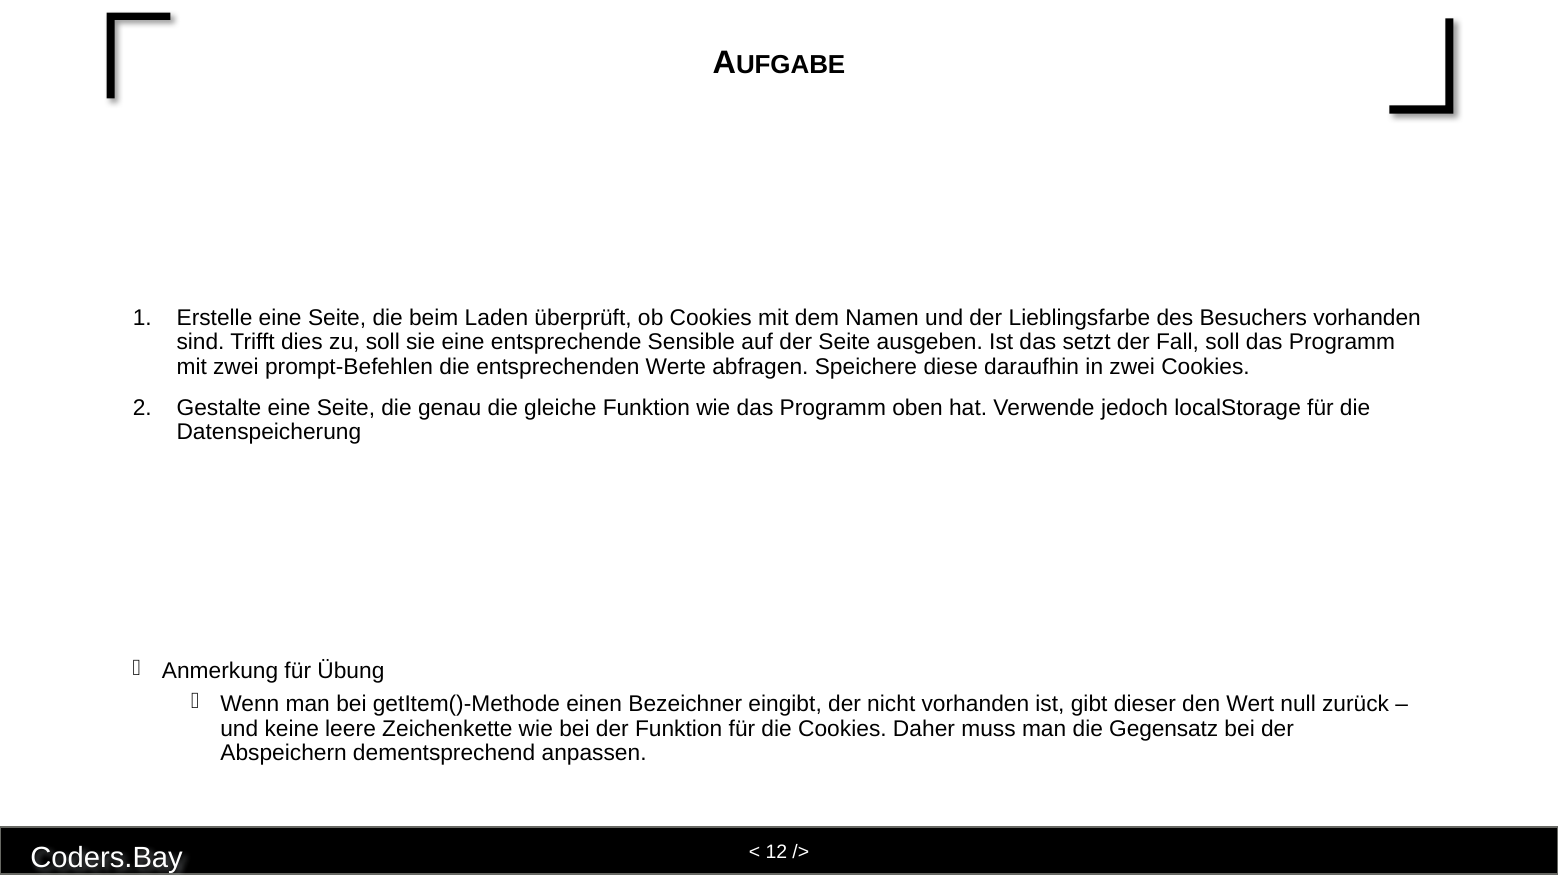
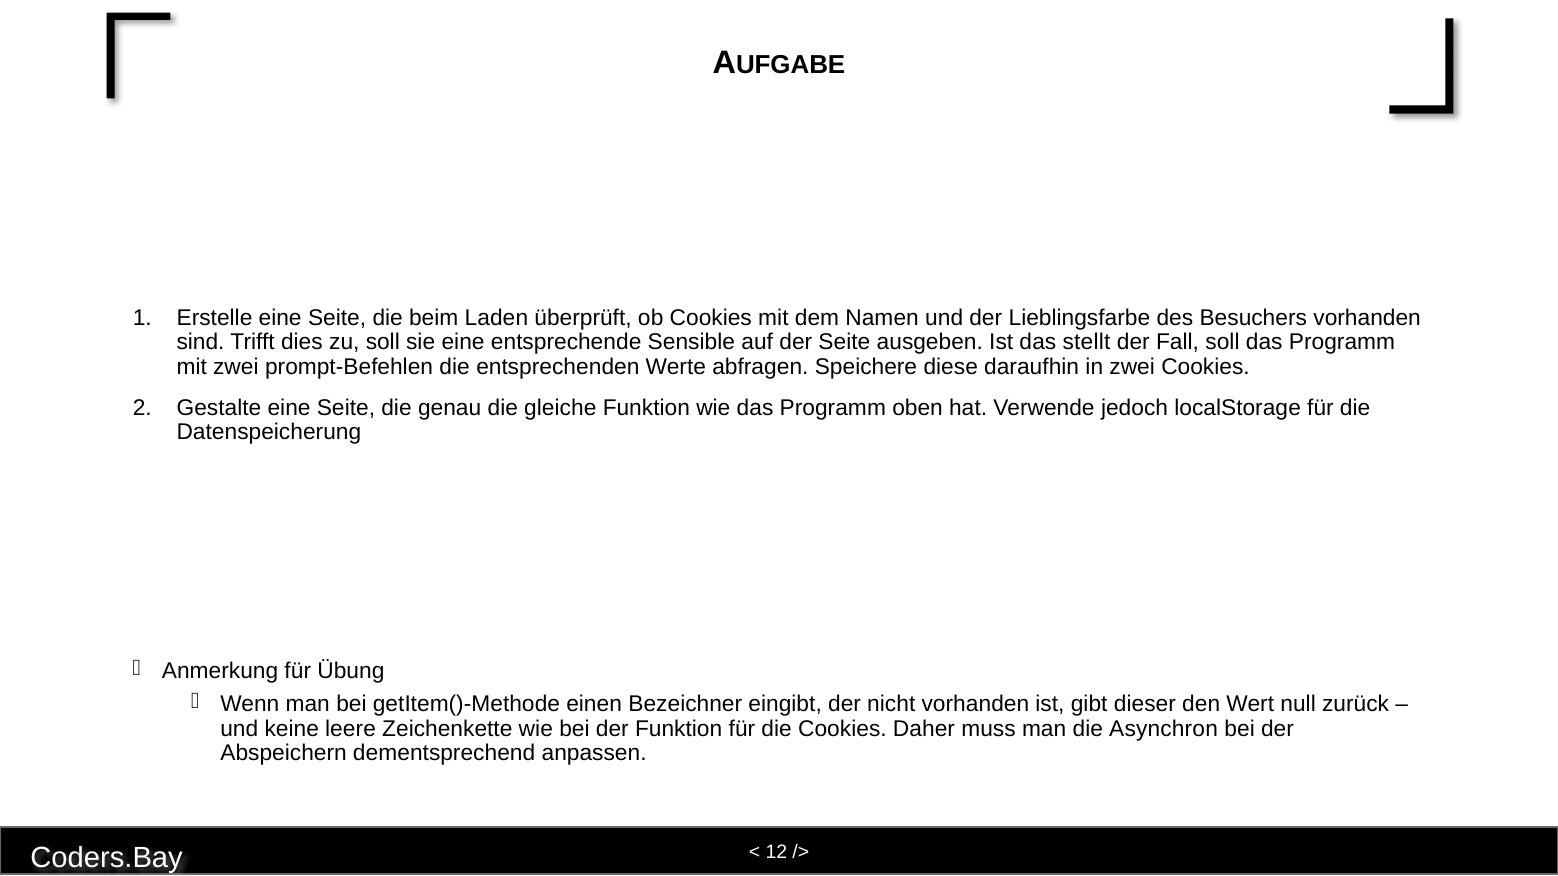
setzt: setzt -> stellt (1086, 342)
Gegensatz: Gegensatz -> Asynchron (1164, 729)
